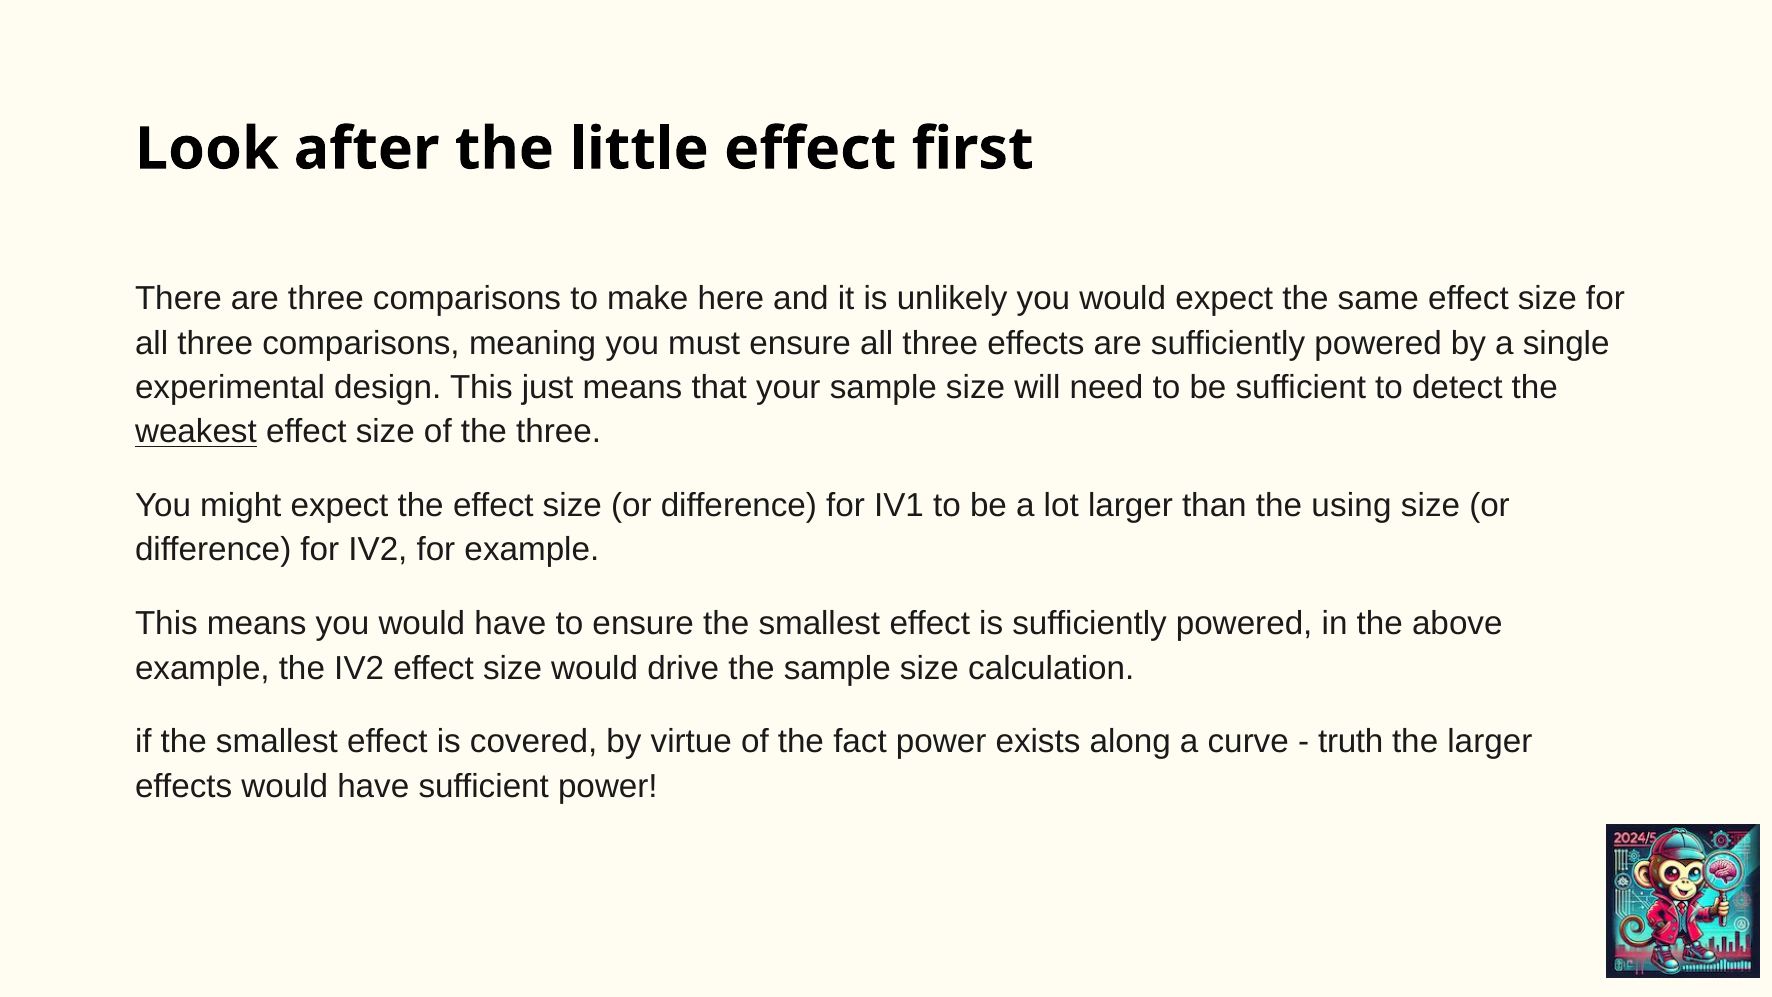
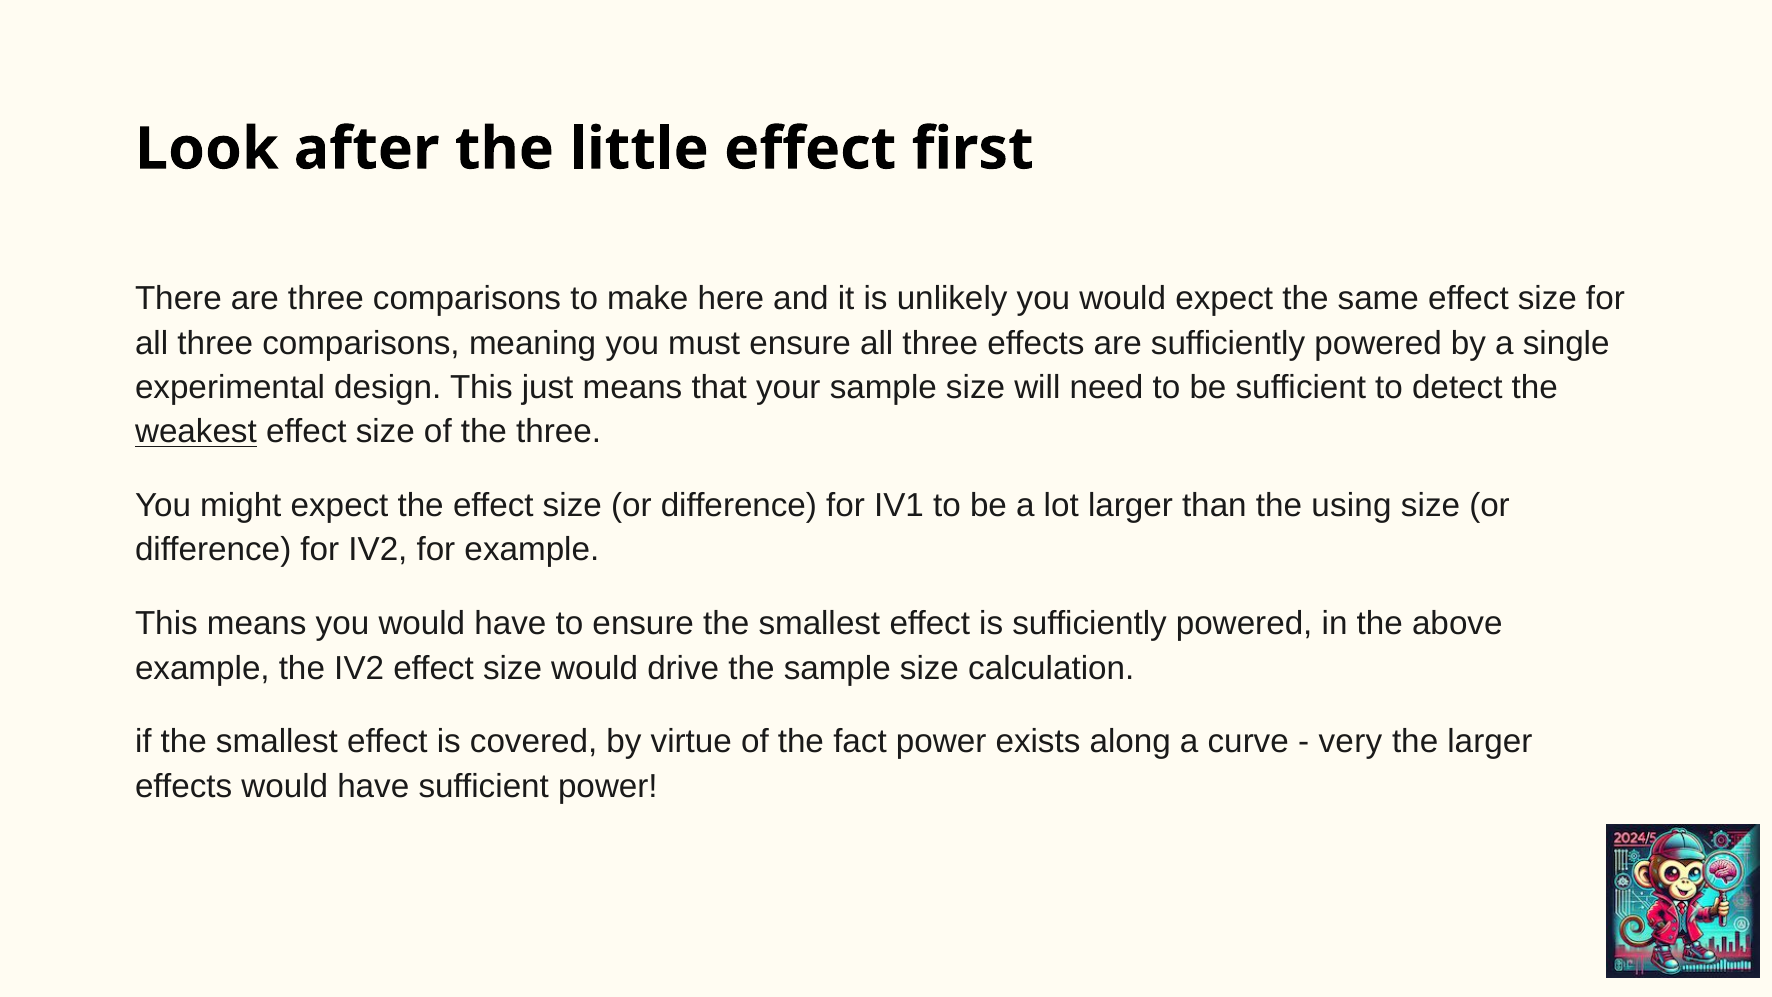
truth: truth -> very (1350, 742)
